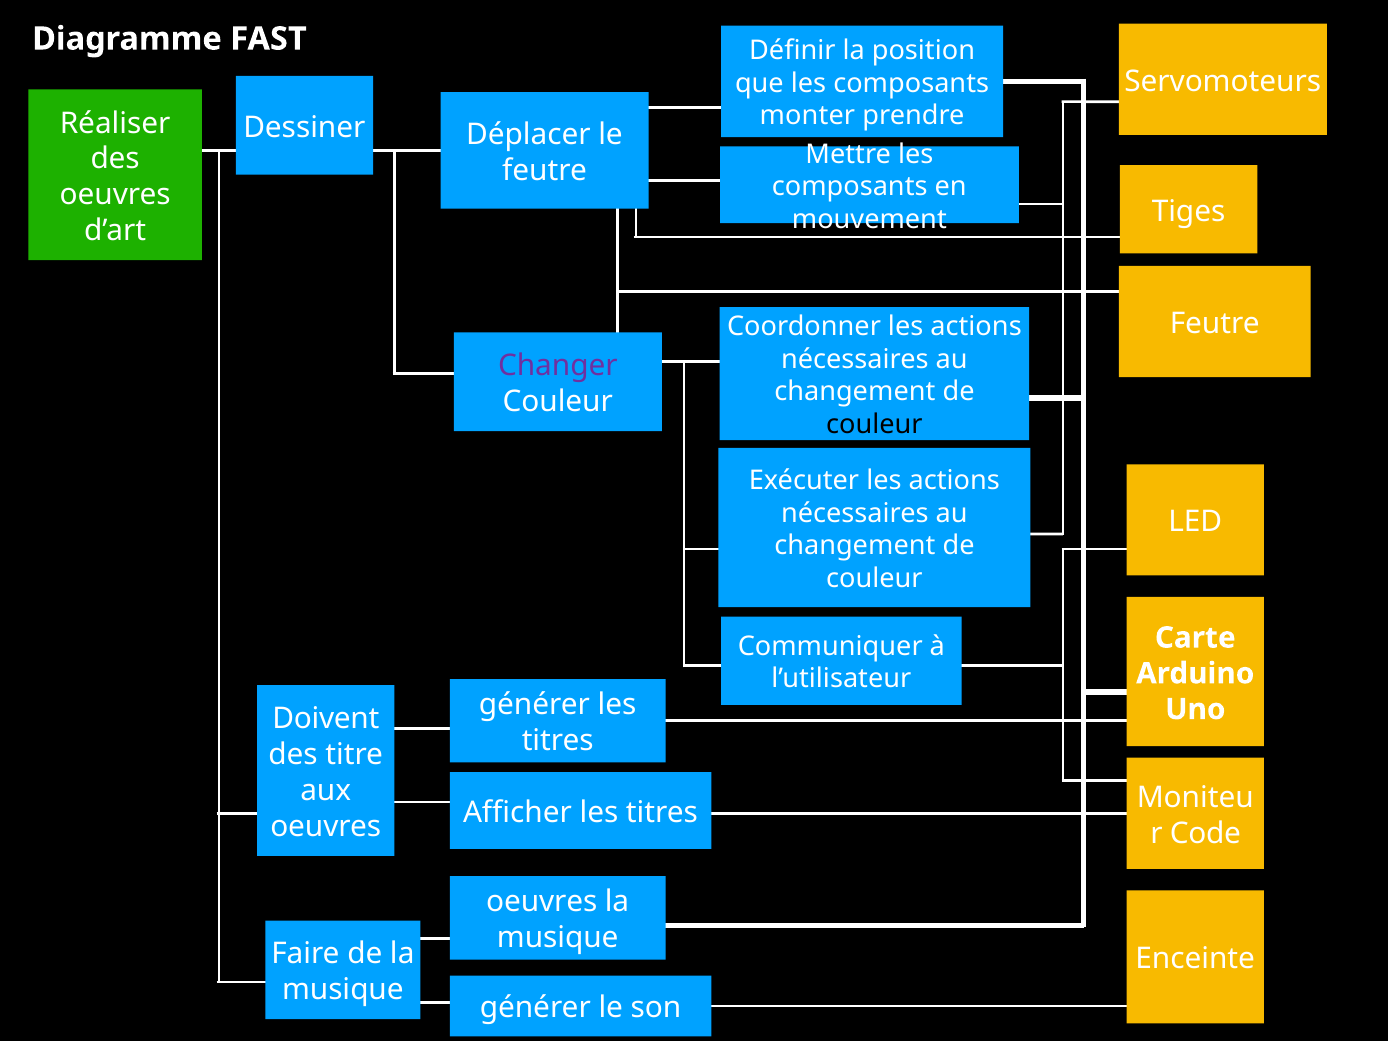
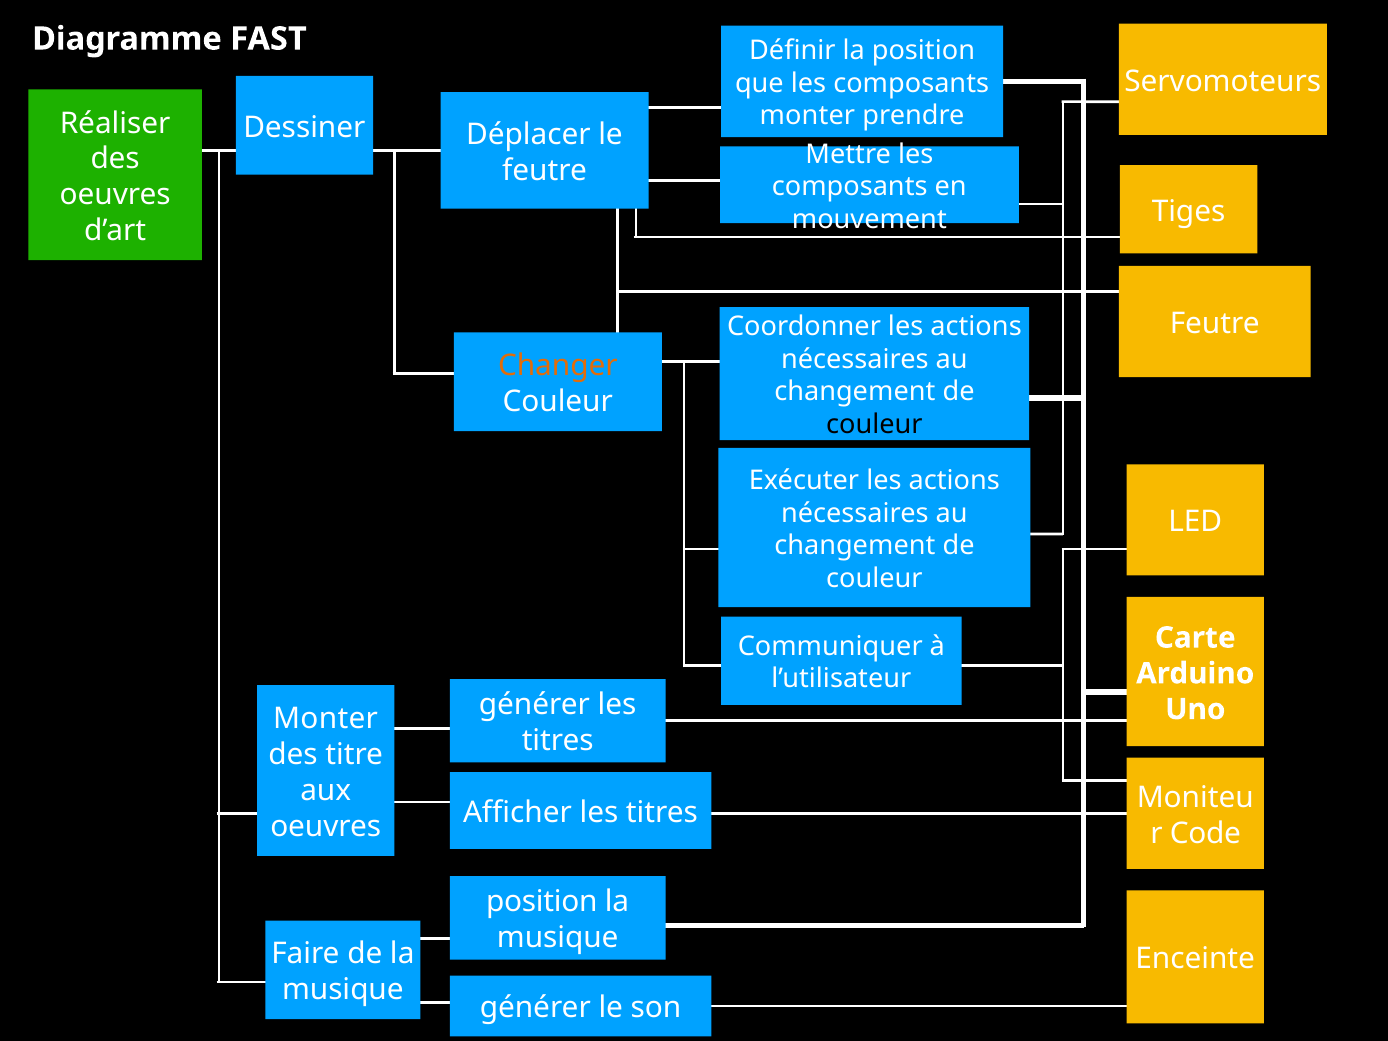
Changer colour: purple -> orange (558, 366)
Doivent: Doivent -> Monter (326, 719)
oeuvres: oeuvres -> position (542, 902)
